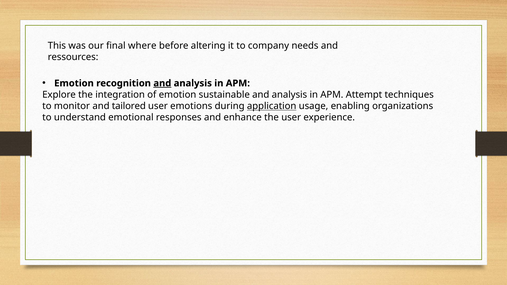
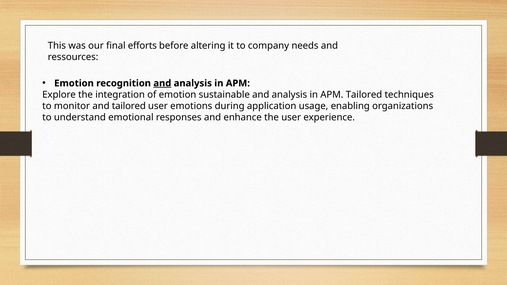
where: where -> efforts (142, 46)
APM Attempt: Attempt -> Tailored (364, 95)
application underline: present -> none (272, 106)
